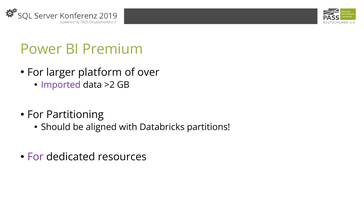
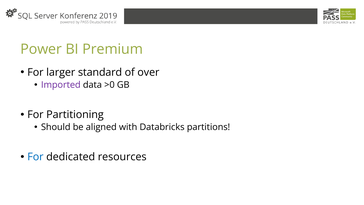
platform: platform -> standard (100, 72)
>2: >2 -> >0 (109, 85)
For colour: purple -> blue (35, 157)
